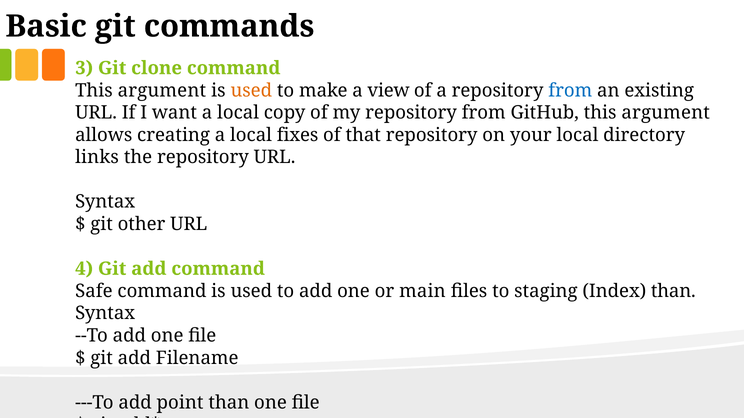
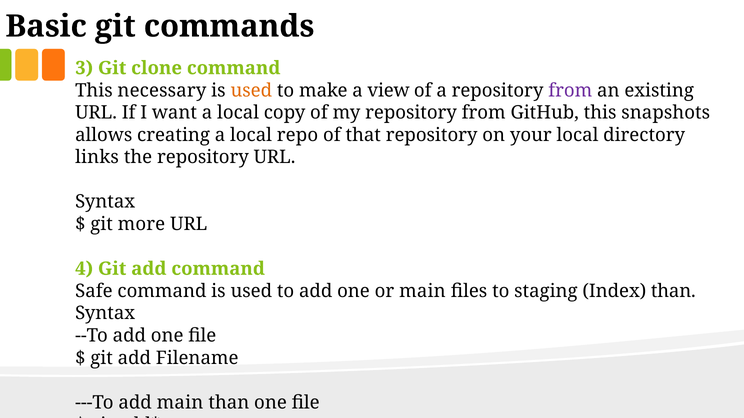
argument: argument -> necessary (162, 91)
from colour: blue -> purple (570, 91)
GitHub this argument: argument -> snapshots (666, 113)
fixes: fixes -> repo (297, 135)
other: other -> more (141, 224)
add point: point -> main (180, 403)
